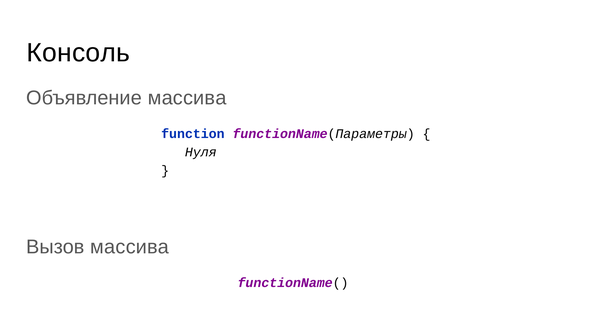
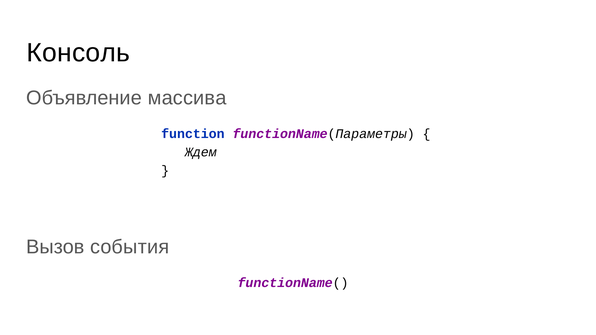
Нуля: Нуля -> Ждем (201, 152)
Вызов массива: массива -> события (130, 247)
